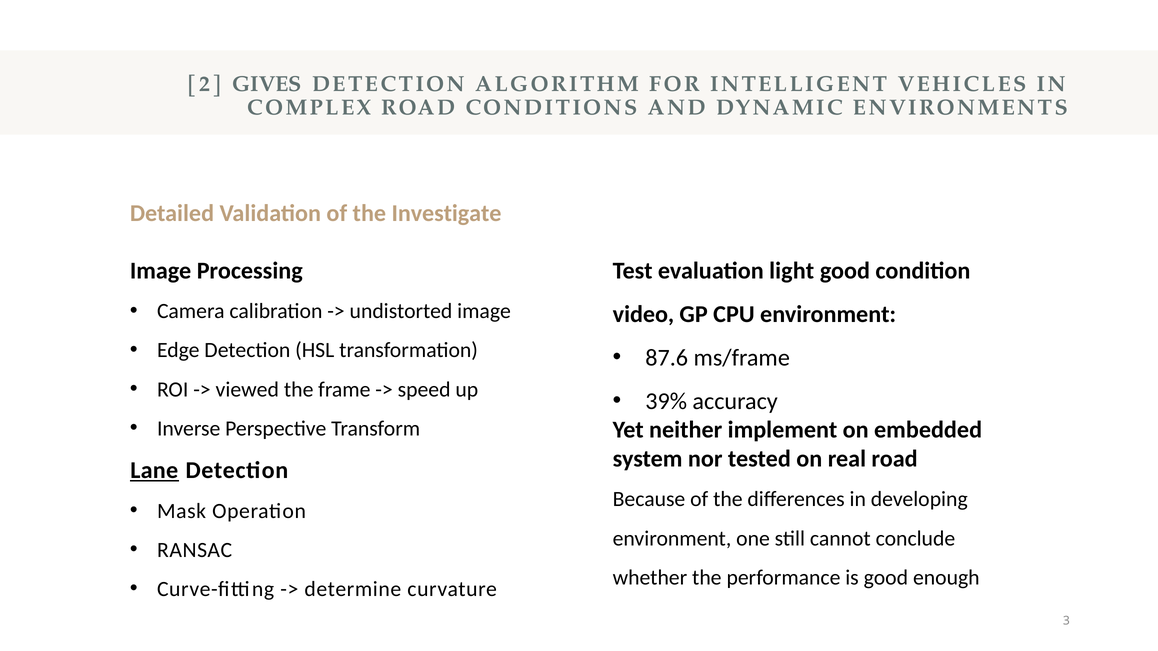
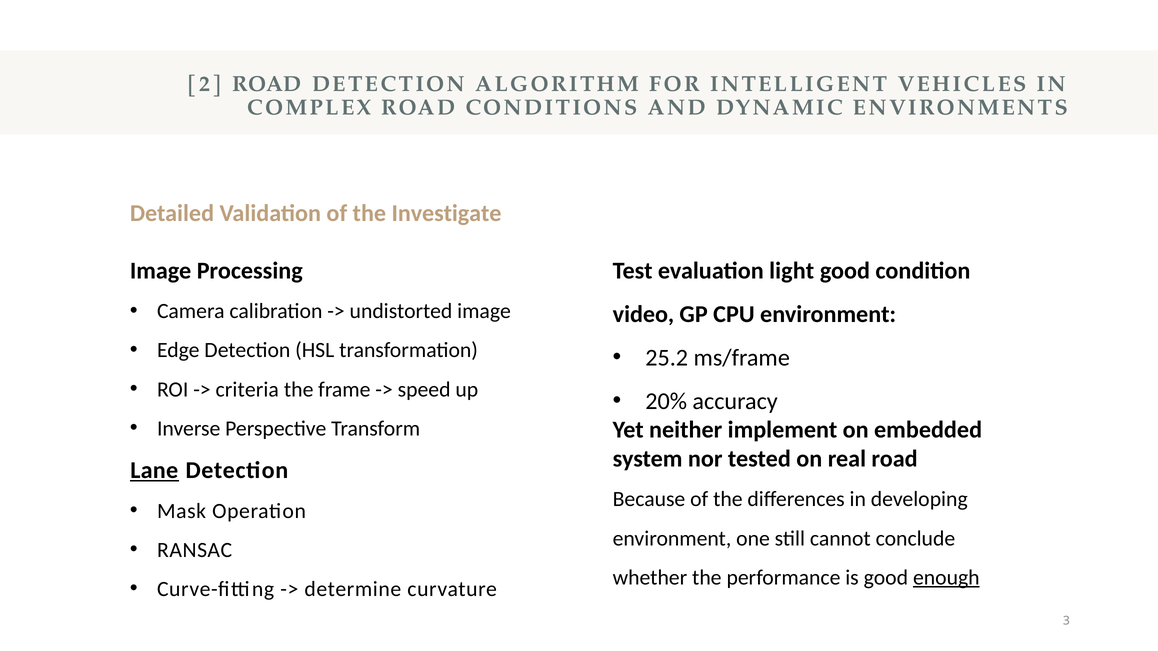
2 GIVES: GIVES -> ROAD (267, 84)
87.6: 87.6 -> 25.2 (667, 358)
viewed: viewed -> criteria (247, 390)
39%: 39% -> 20% (666, 401)
enough underline: none -> present (946, 578)
